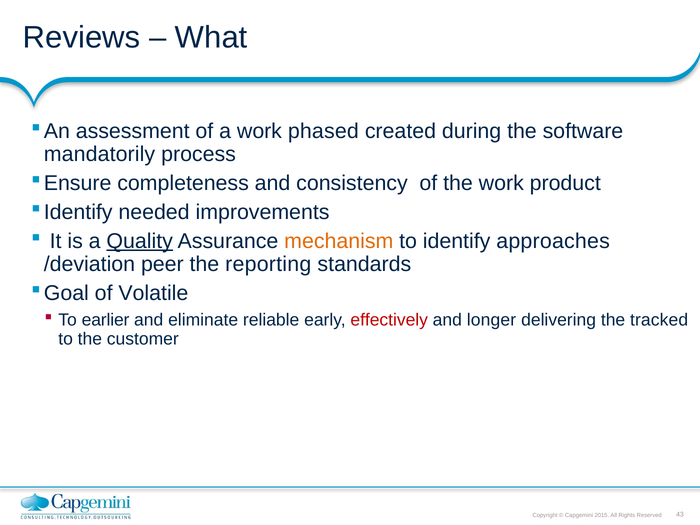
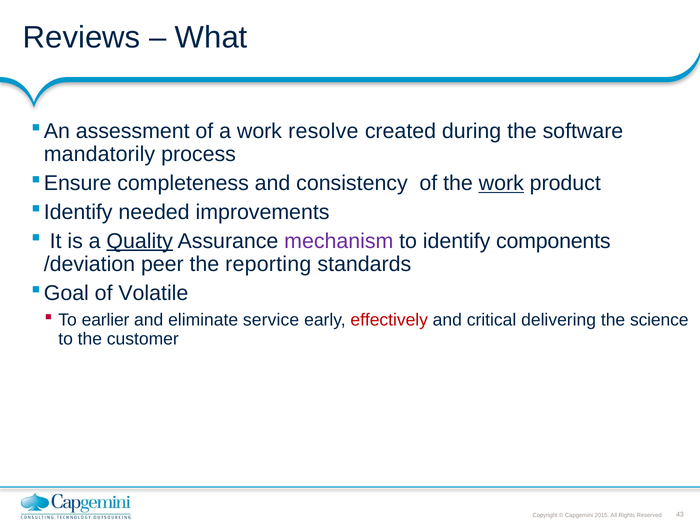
phased: phased -> resolve (323, 131)
work underline: none -> present (501, 183)
mechanism colour: orange -> purple (339, 241)
approaches: approaches -> components (553, 241)
reliable: reliable -> service (271, 320)
longer: longer -> critical (492, 320)
tracked: tracked -> science (659, 320)
